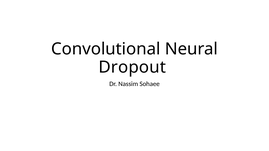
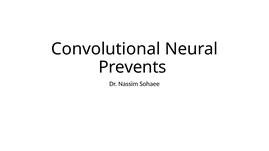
Dropout: Dropout -> Prevents (132, 67)
